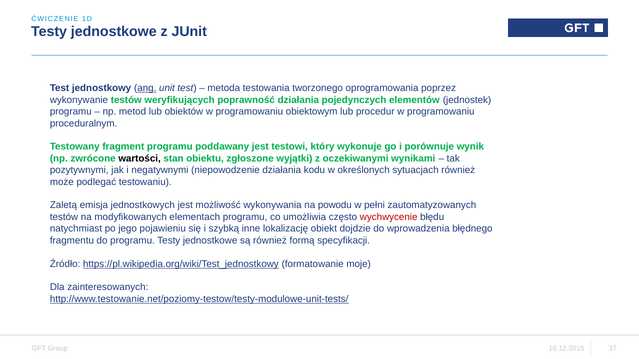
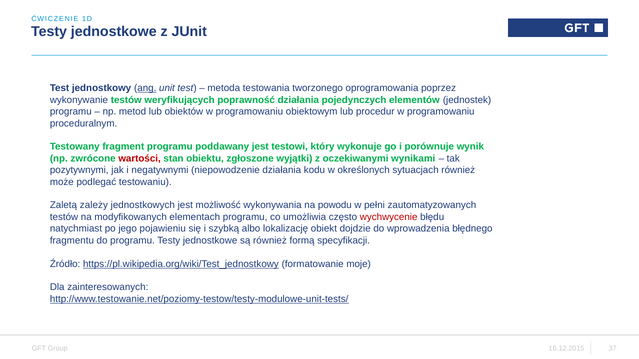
wartości colour: black -> red (140, 159)
emisja: emisja -> zależy (94, 206)
inne: inne -> albo (251, 229)
